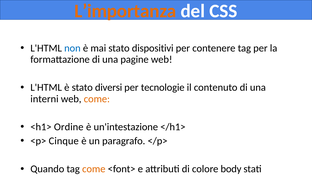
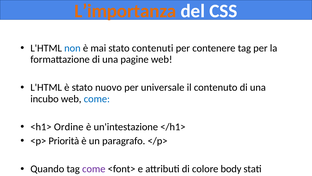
dispositivi: dispositivi -> contenuti (153, 48)
diversi: diversi -> nuovo (109, 87)
tecnologie: tecnologie -> universale (163, 87)
interni: interni -> incubo (45, 99)
come colour: orange -> blue (97, 99)
Cinque: Cinque -> Priorità (64, 141)
come colour: orange -> purple (94, 169)
